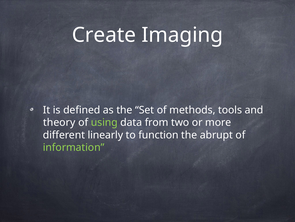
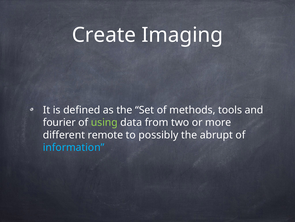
theory: theory -> fourier (59, 122)
linearly: linearly -> remote (105, 135)
function: function -> possibly (158, 135)
information colour: light green -> light blue (74, 147)
